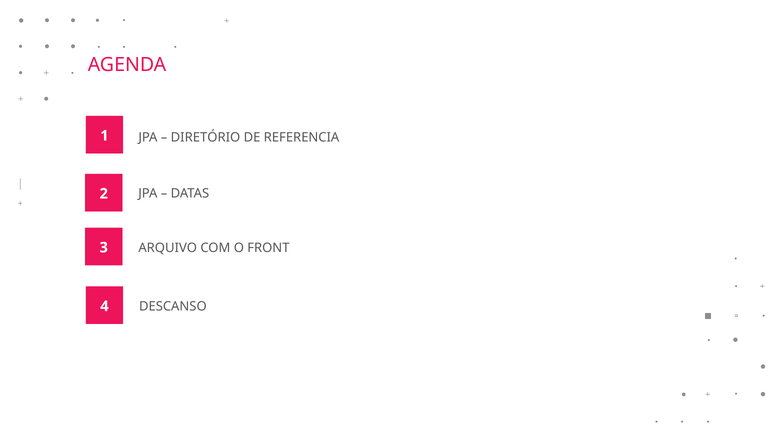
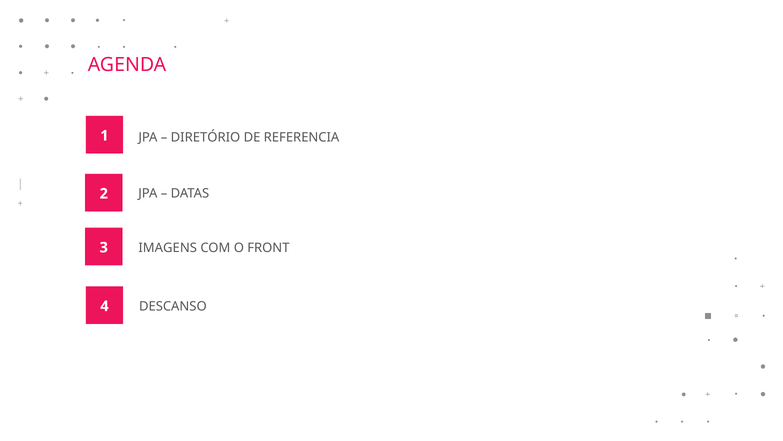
ARQUIVO: ARQUIVO -> IMAGENS (168, 248)
